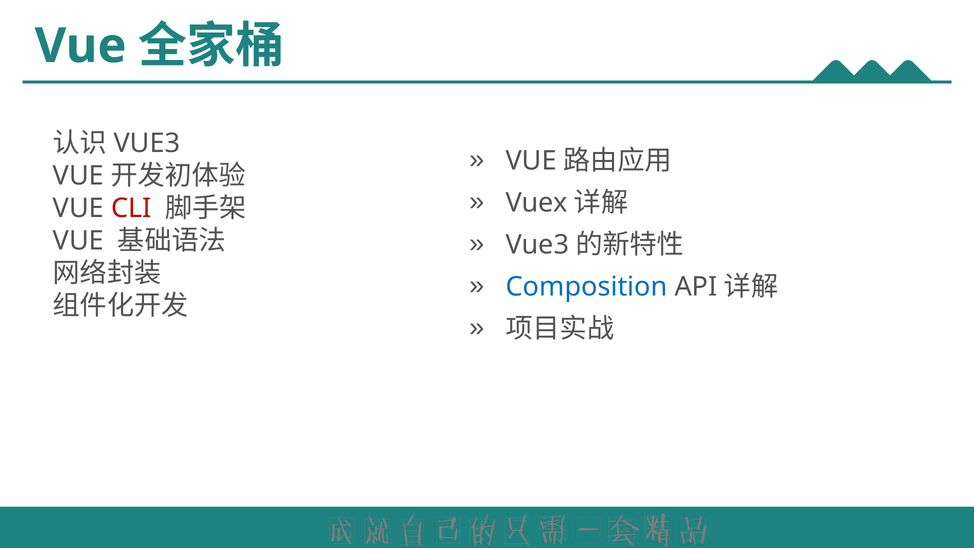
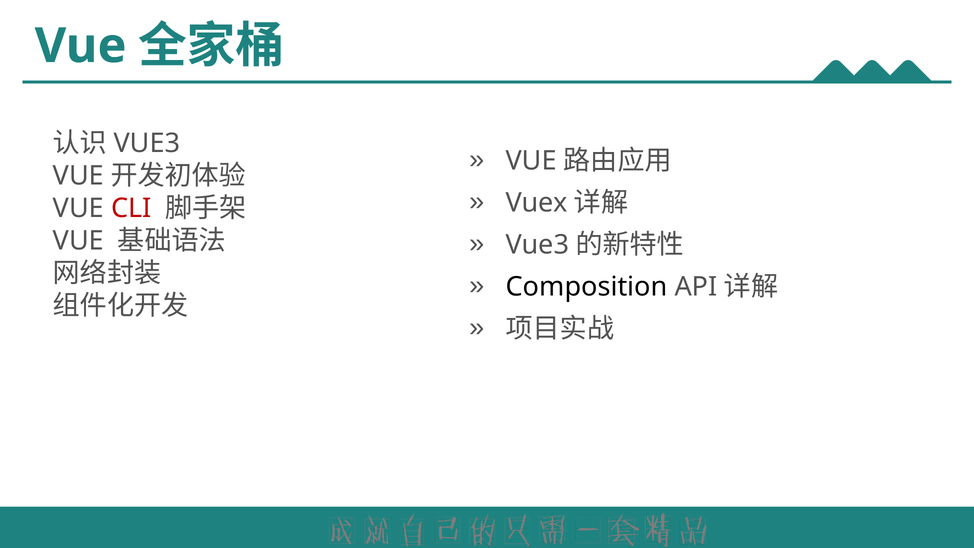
Composition colour: blue -> black (587, 287)
